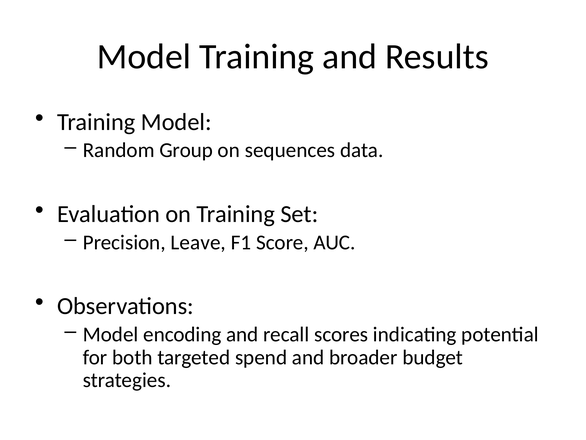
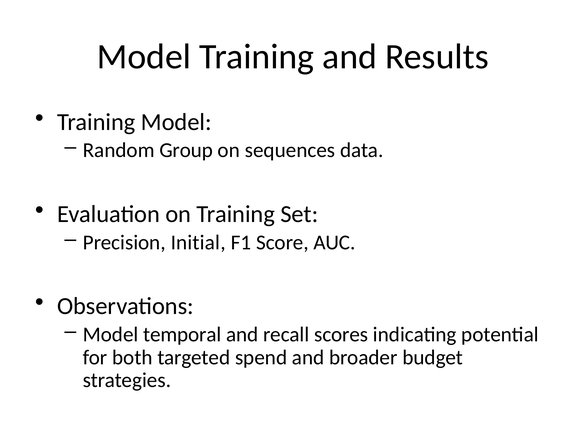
Leave: Leave -> Initial (198, 242)
encoding: encoding -> temporal (182, 334)
